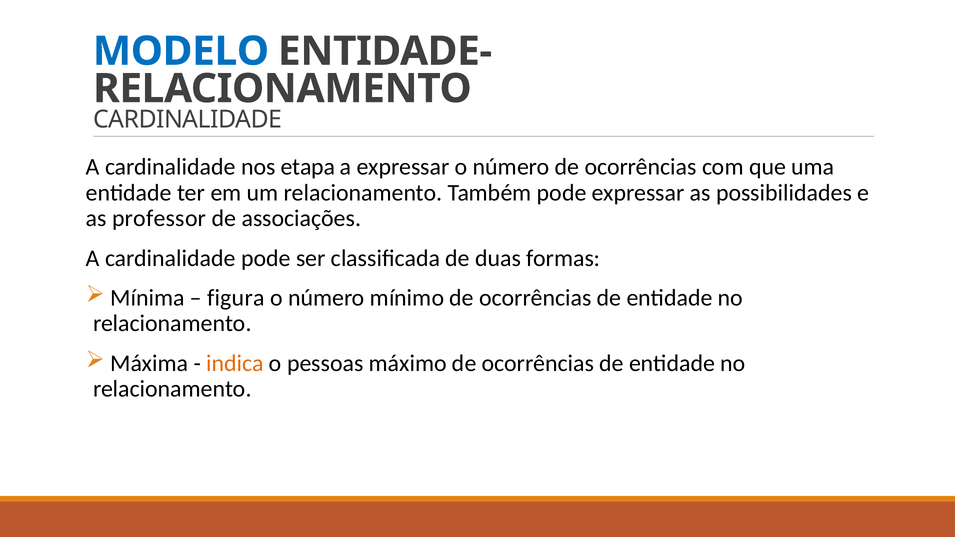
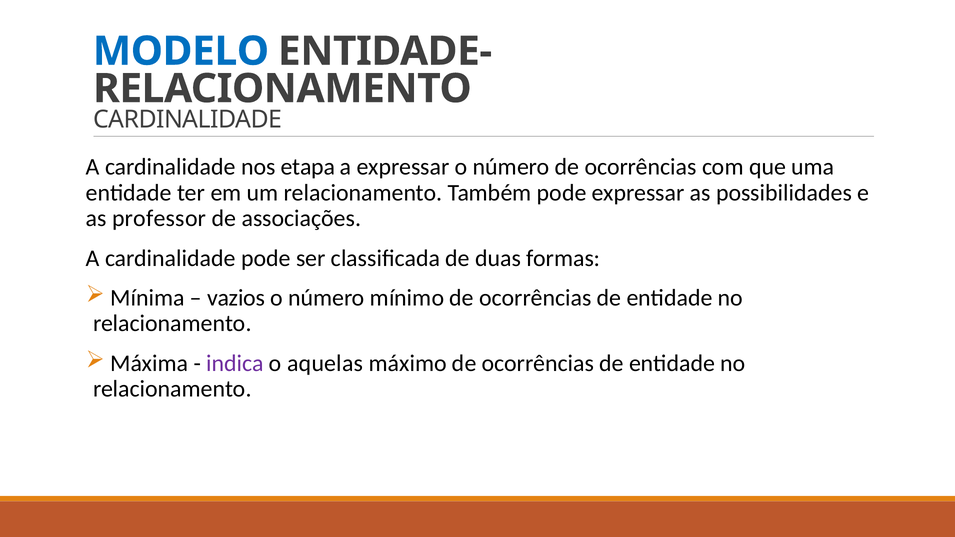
figura: figura -> vazios (236, 298)
indica colour: orange -> purple (235, 363)
pessoas: pessoas -> aquelas (325, 363)
